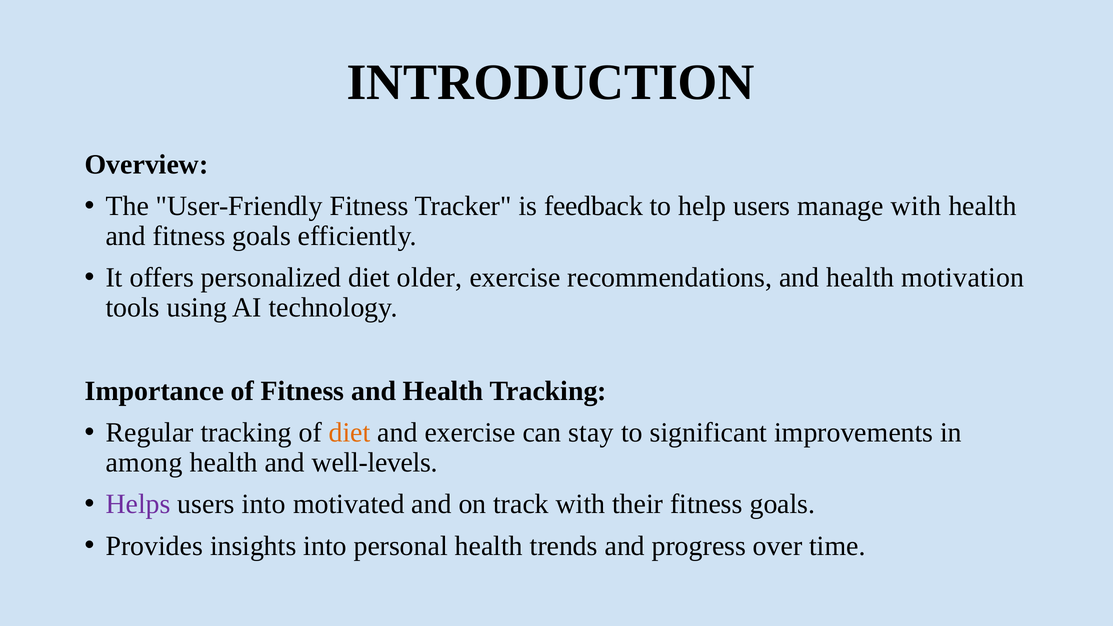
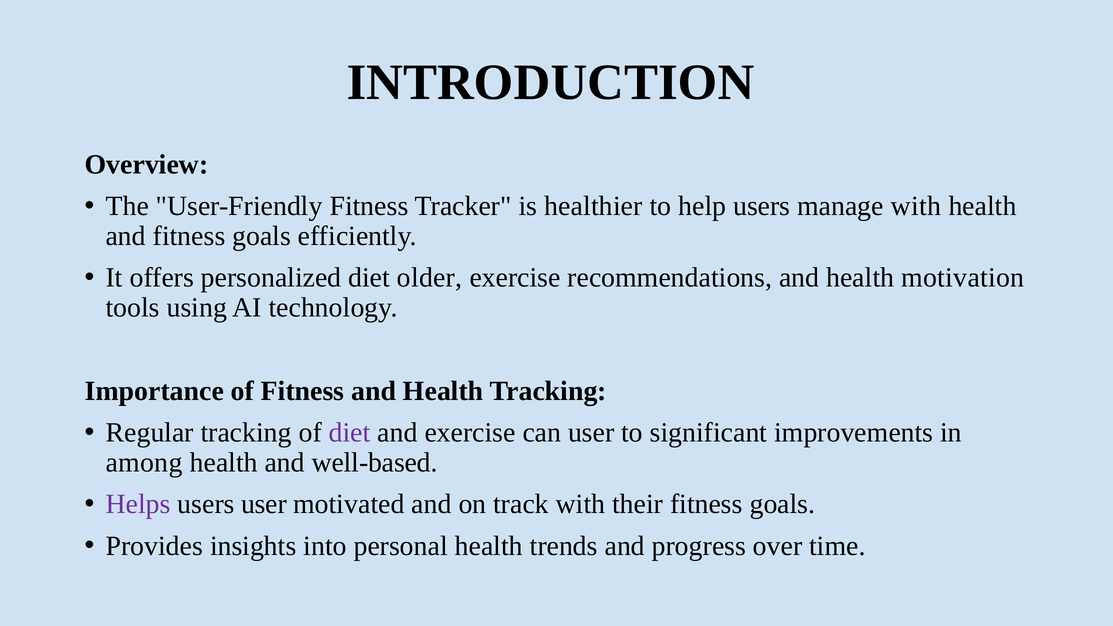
feedback: feedback -> healthier (593, 206)
diet colour: orange -> purple (350, 433)
can stay: stay -> user (591, 433)
well-levels: well-levels -> well-based (375, 463)
users into: into -> user (264, 504)
